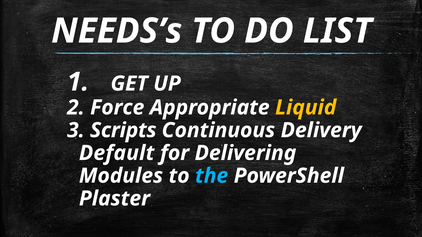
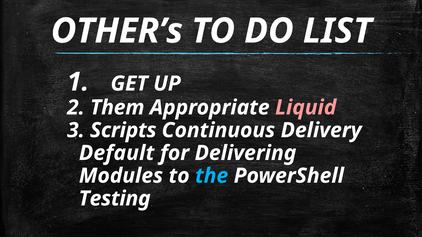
NEEDS’s: NEEDS’s -> OTHER’s (117, 31)
Force: Force -> Them (117, 108)
Liquid colour: yellow -> pink (306, 108)
Plaster: Plaster -> Testing (115, 199)
